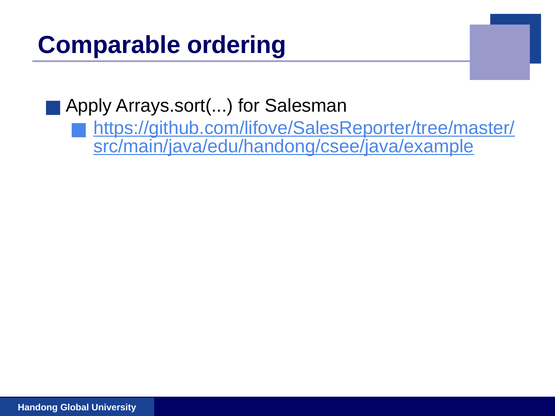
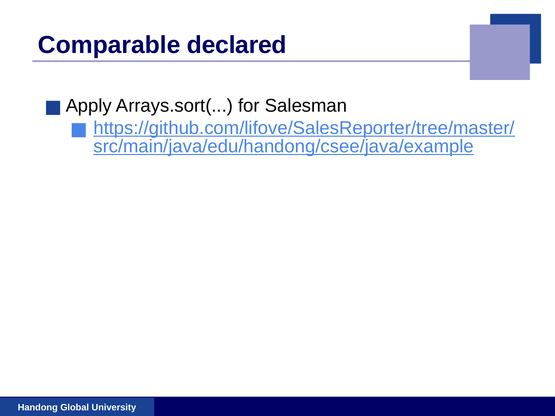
ordering: ordering -> declared (237, 45)
